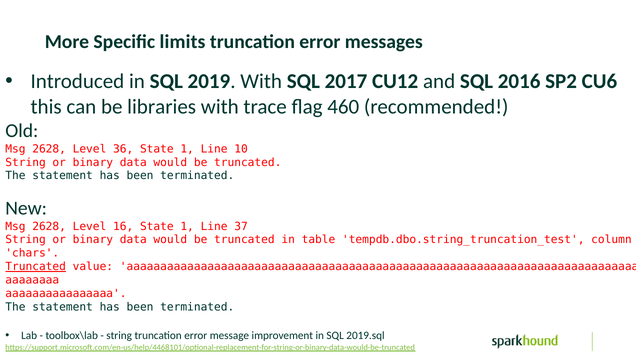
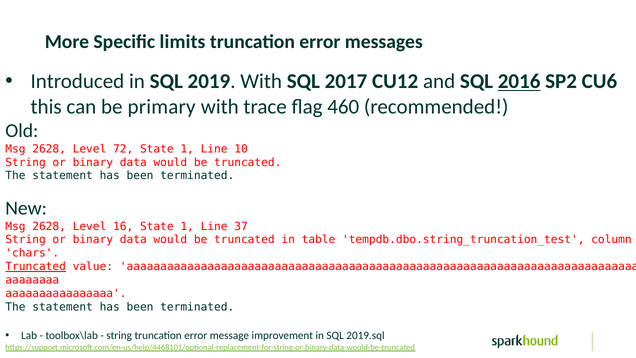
2016 underline: none -> present (519, 81)
libraries: libraries -> primary (162, 107)
36: 36 -> 72 (123, 149)
